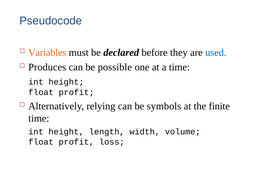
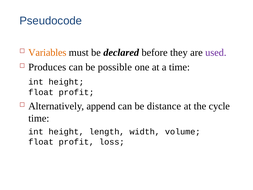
used colour: blue -> purple (216, 52)
relying: relying -> append (101, 106)
symbols: symbols -> distance (164, 106)
finite: finite -> cycle (219, 106)
